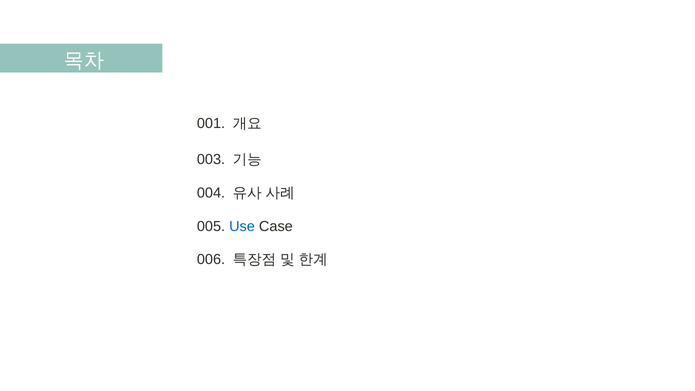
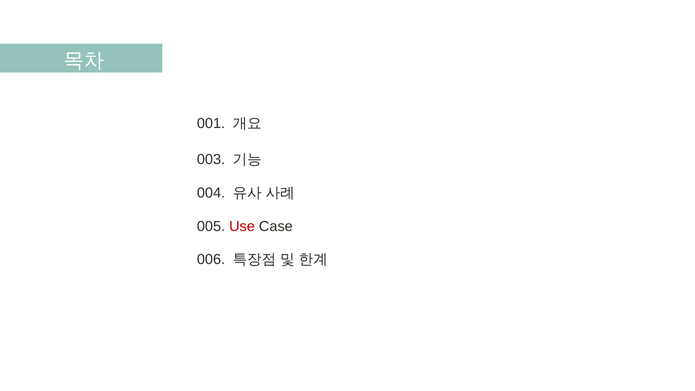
Use colour: blue -> red (242, 226)
